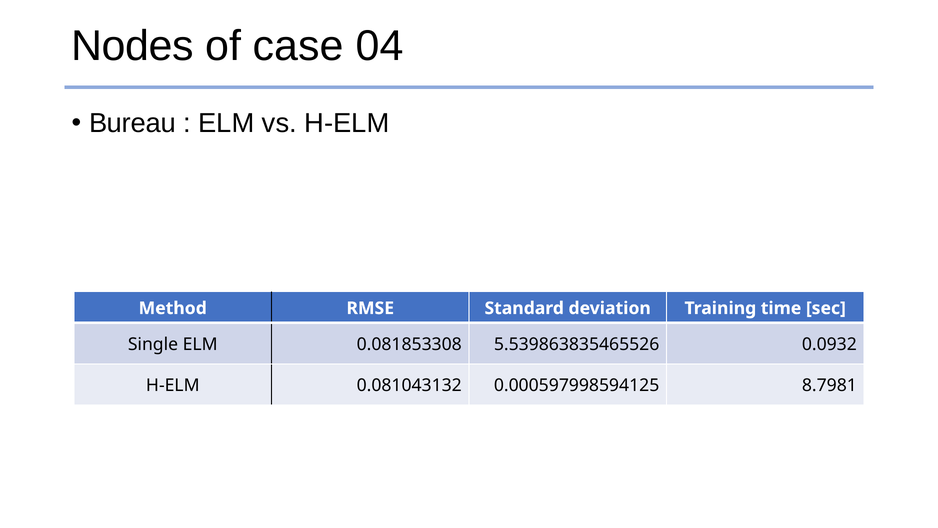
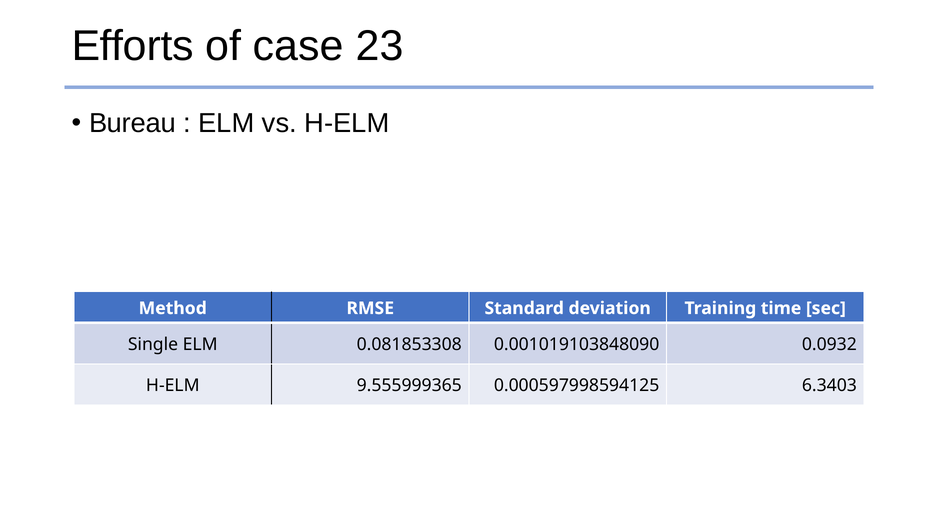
Nodes: Nodes -> Efforts (133, 46)
04: 04 -> 23 (380, 46)
5.539863835465526: 5.539863835465526 -> 0.001019103848090 (577, 344)
0.081043132: 0.081043132 -> 9.555999365 (409, 385)
8.7981: 8.7981 -> 6.3403 (829, 385)
